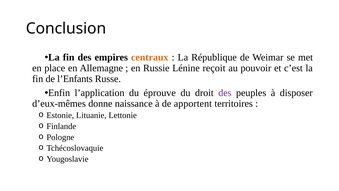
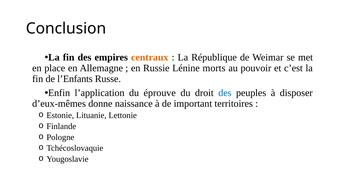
reçoit: reçoit -> morts (214, 68)
des colour: purple -> blue (225, 93)
apportent: apportent -> important (193, 103)
